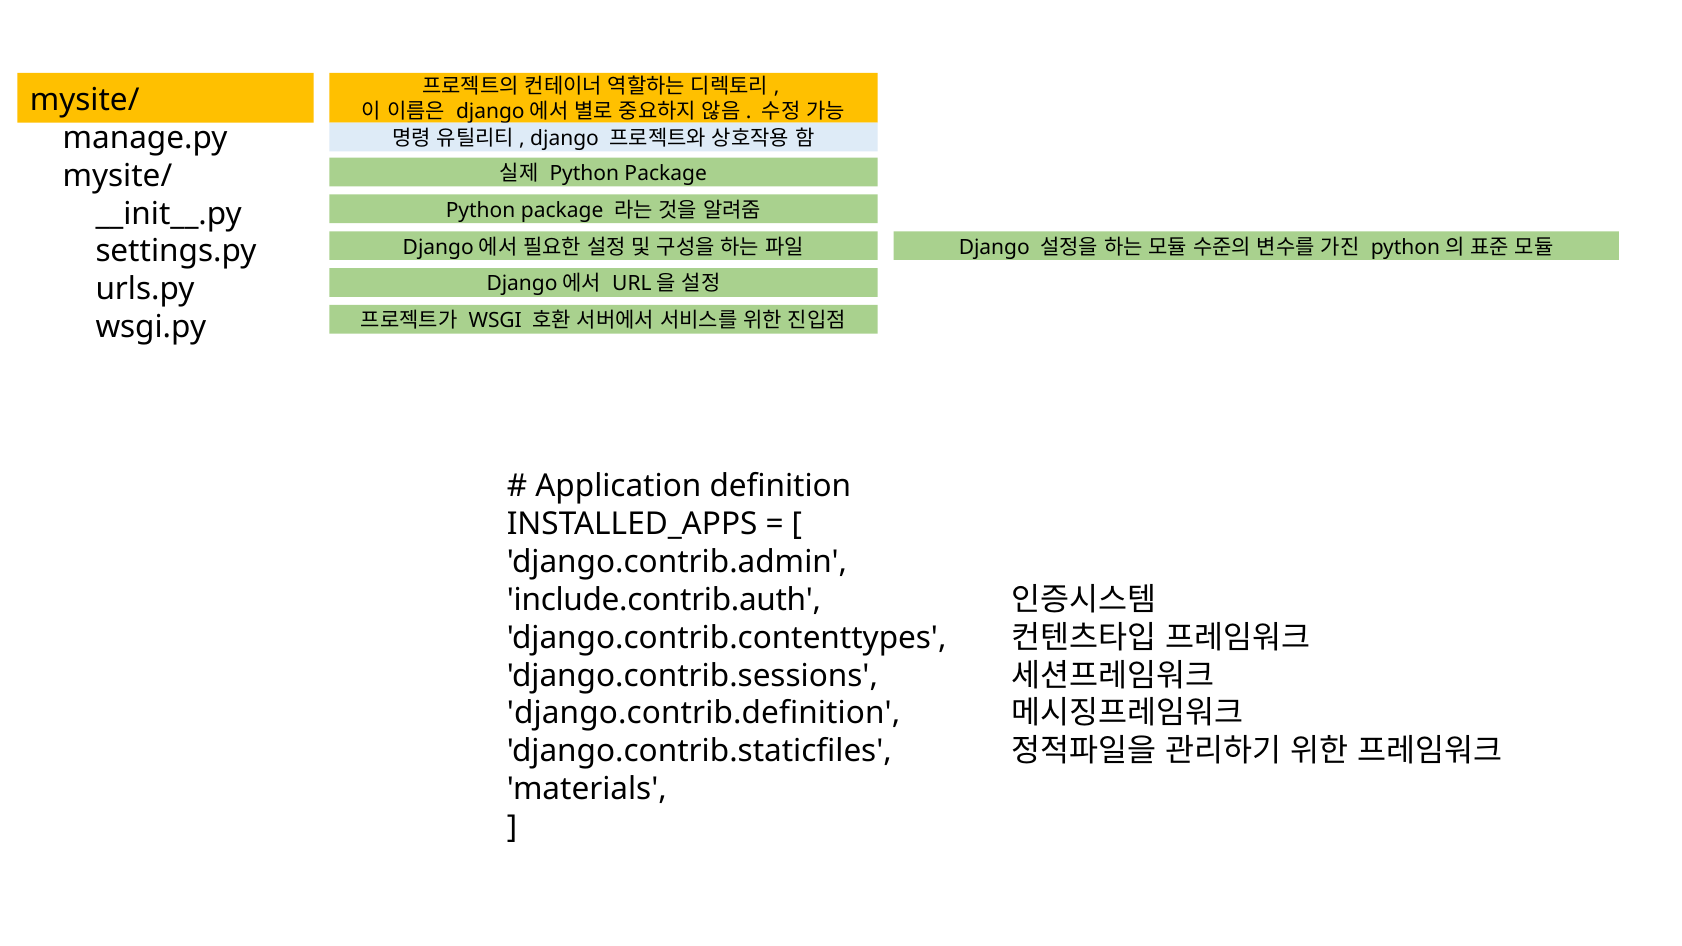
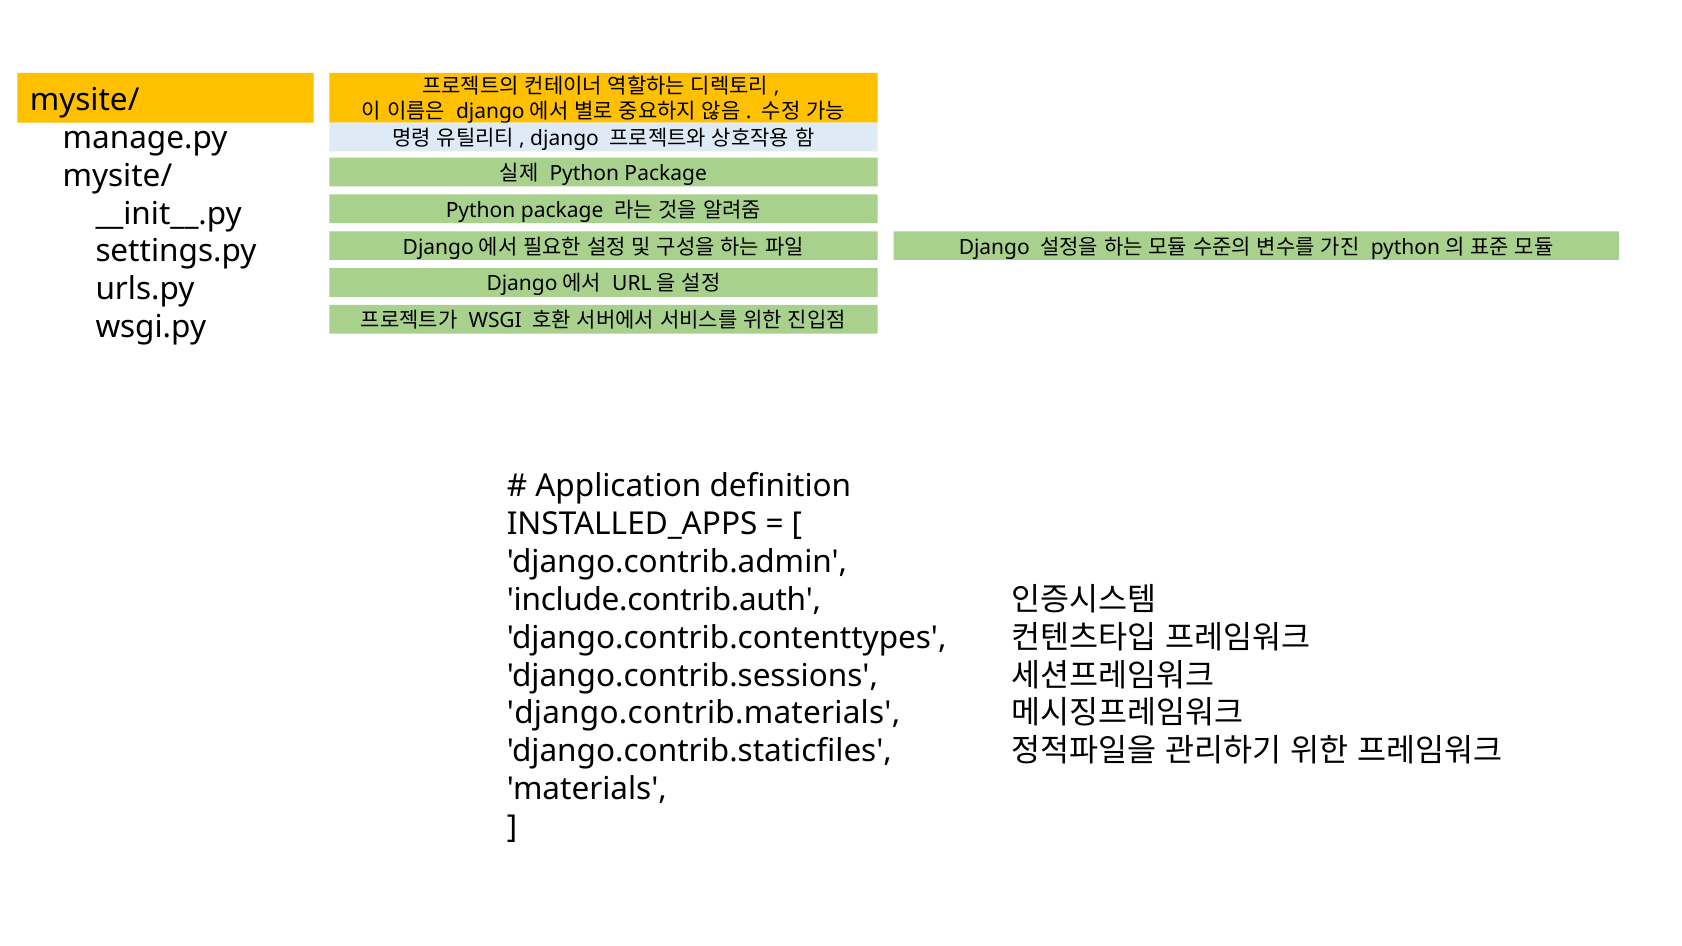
django.contrib.definition: django.contrib.definition -> django.contrib.materials (704, 714)
